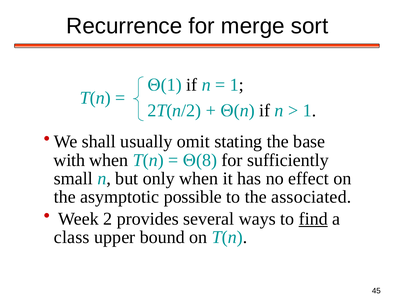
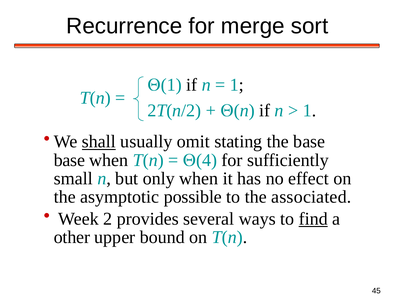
shall underline: none -> present (99, 142)
with: with -> base (69, 160)
8: 8 -> 4 (207, 160)
class: class -> other (72, 237)
